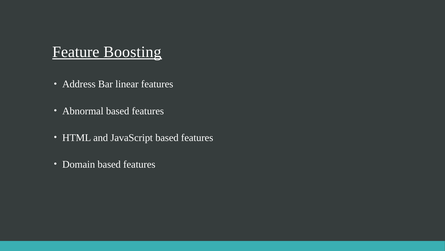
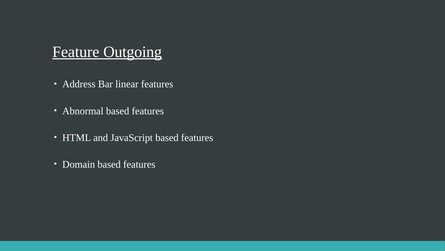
Boosting: Boosting -> Outgoing (133, 52)
